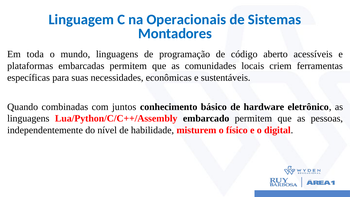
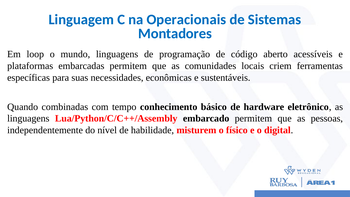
toda: toda -> loop (35, 54)
juntos: juntos -> tempo (124, 107)
